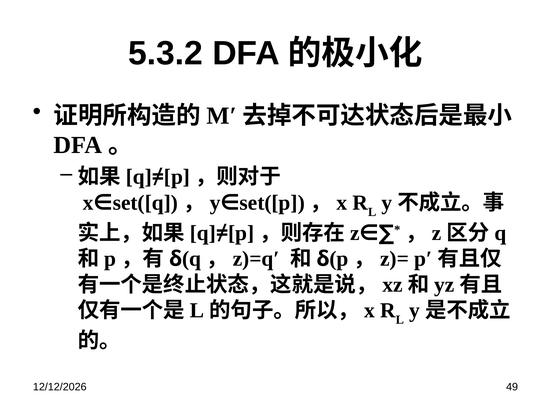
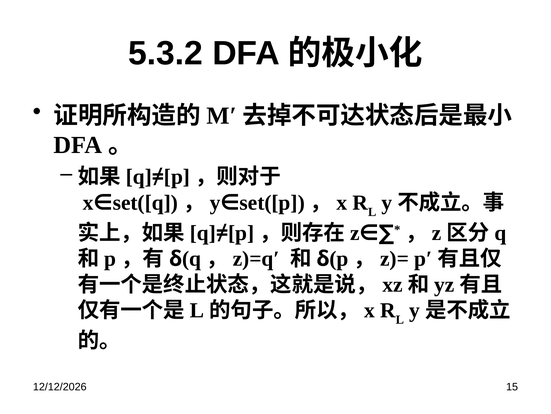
49: 49 -> 15 (512, 386)
